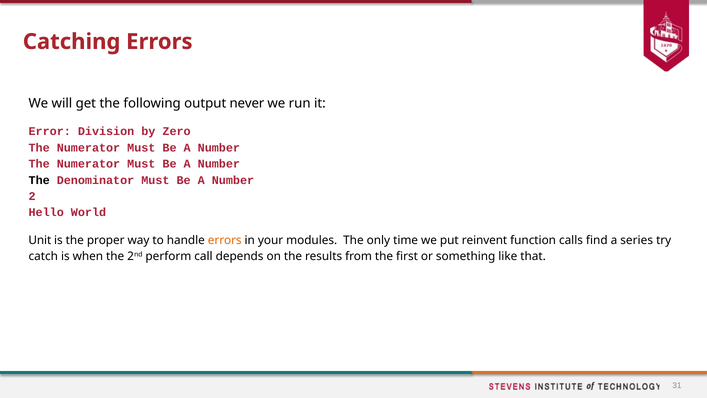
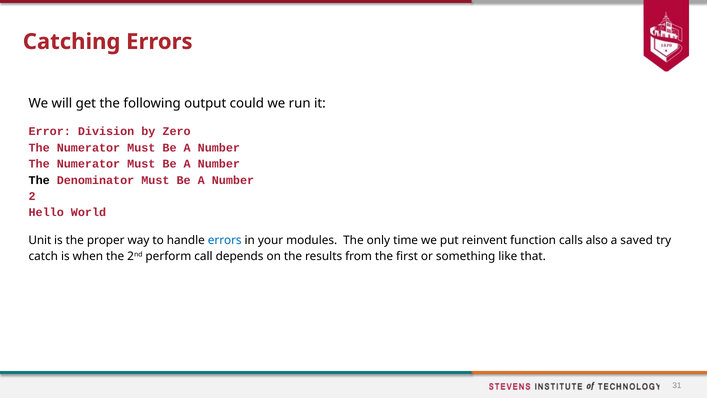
never: never -> could (247, 103)
errors colour: orange -> blue (225, 240)
find: find -> also (597, 240)
series: series -> saved (637, 240)
